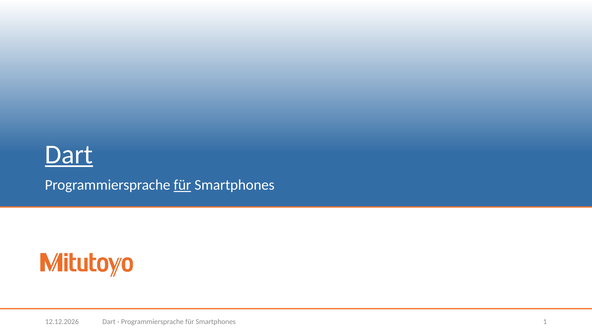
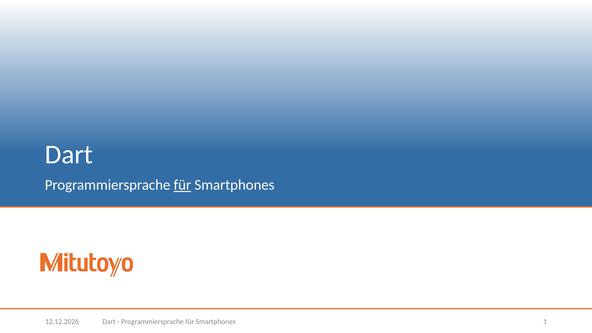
Dart underline: present -> none (69, 155)
